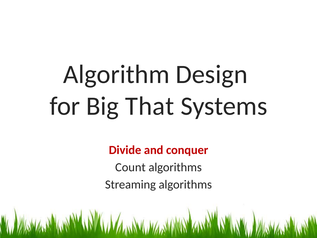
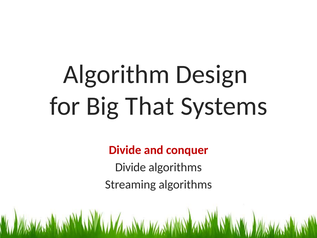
Count: Count -> Divide (131, 167)
